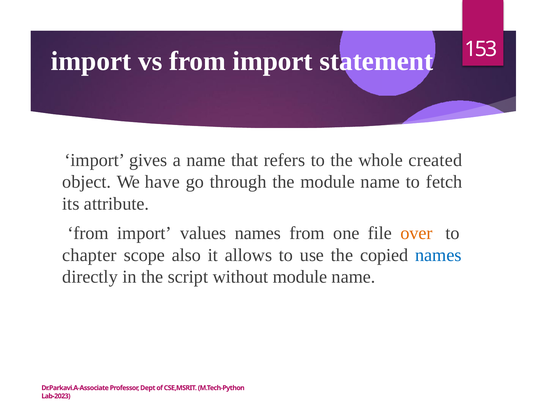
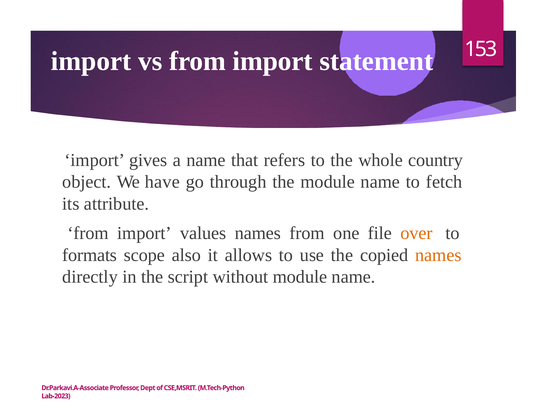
created: created -> country (436, 160)
chapter: chapter -> formats (90, 255)
names colour: blue -> orange (438, 255)
